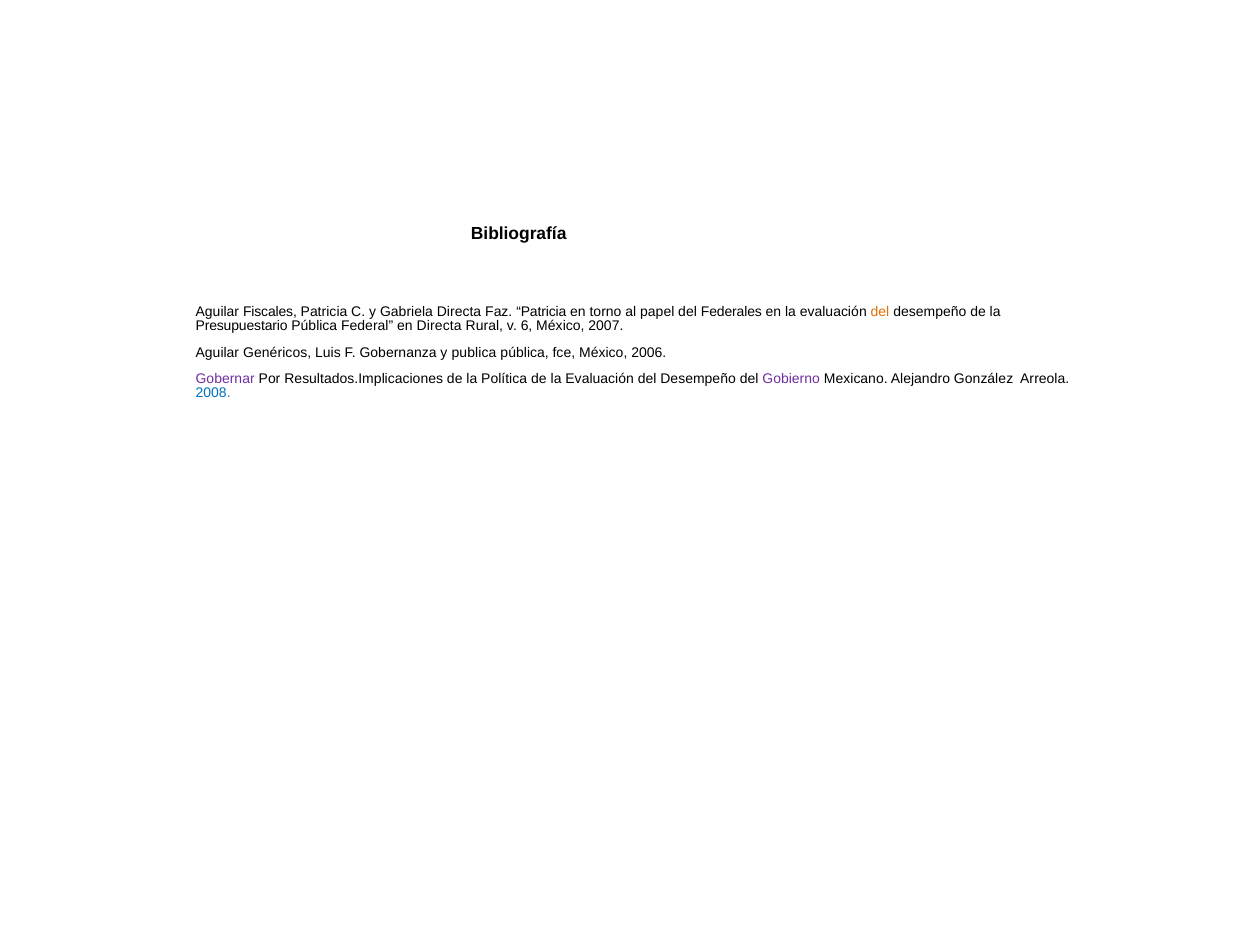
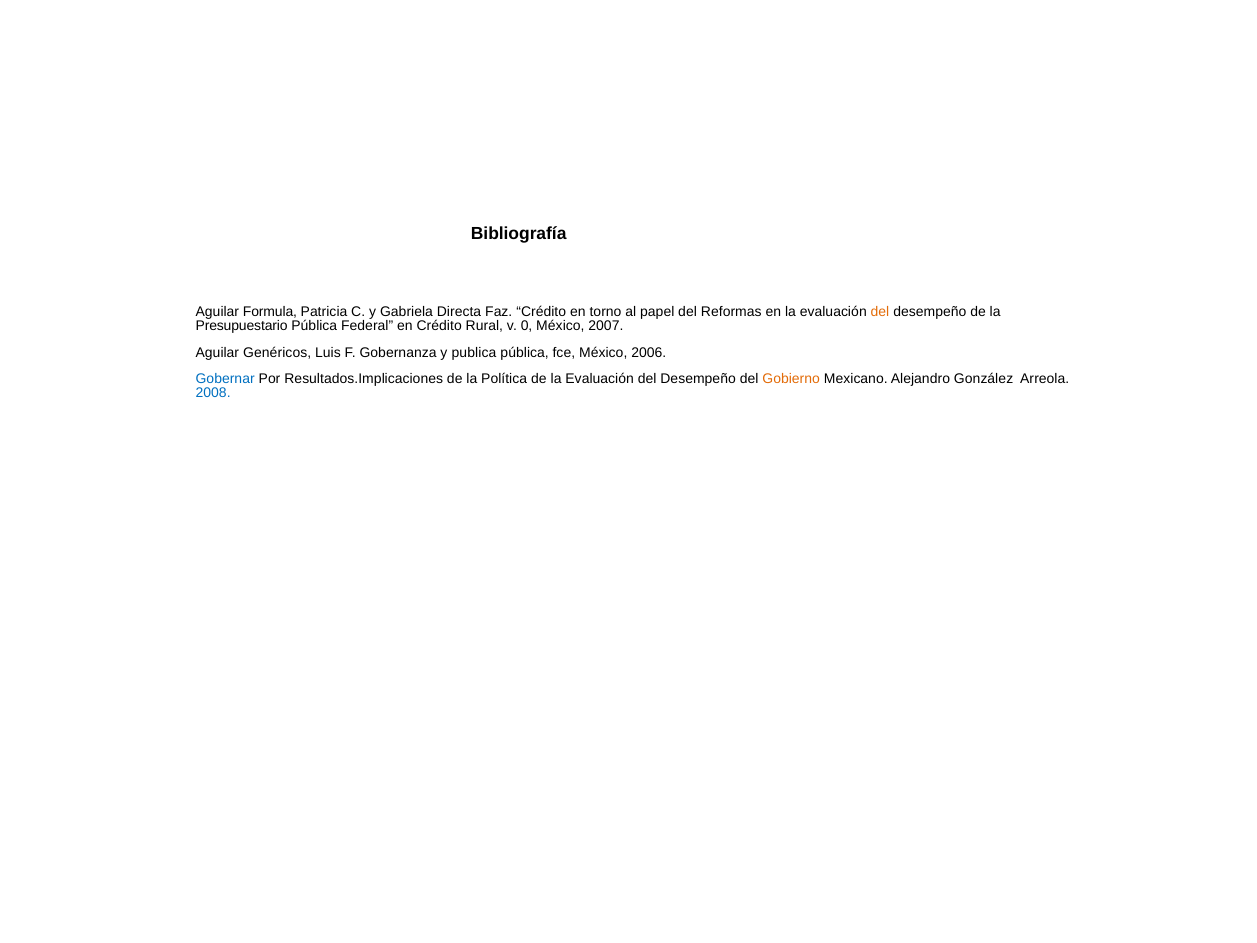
Fiscales: Fiscales -> Formula (270, 312)
Faz Patricia: Patricia -> Crédito (541, 312)
Federales: Federales -> Reformas (731, 312)
en Directa: Directa -> Crédito (439, 326)
6: 6 -> 0 (527, 326)
Gobernar colour: purple -> blue (225, 379)
Gobierno colour: purple -> orange (791, 379)
